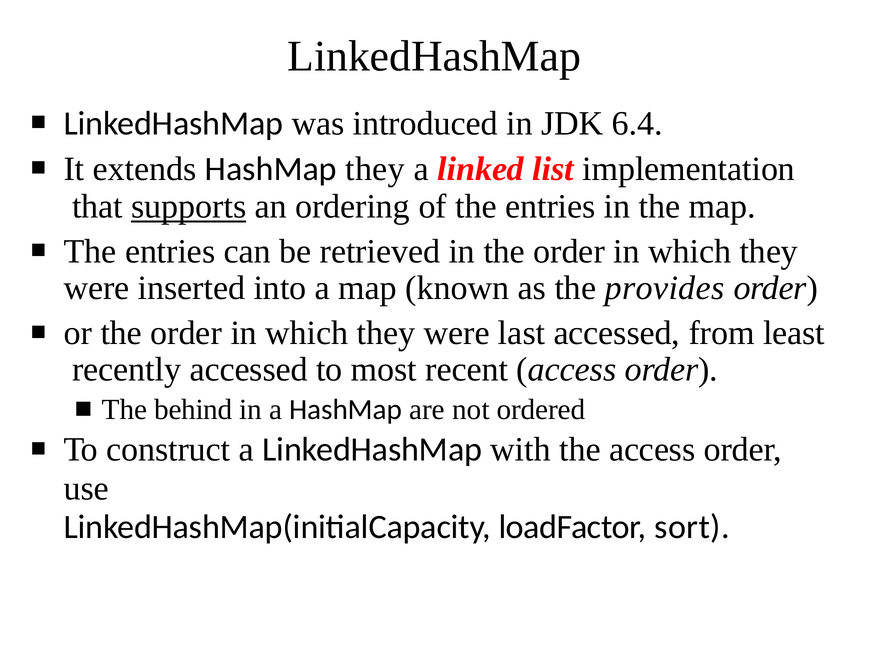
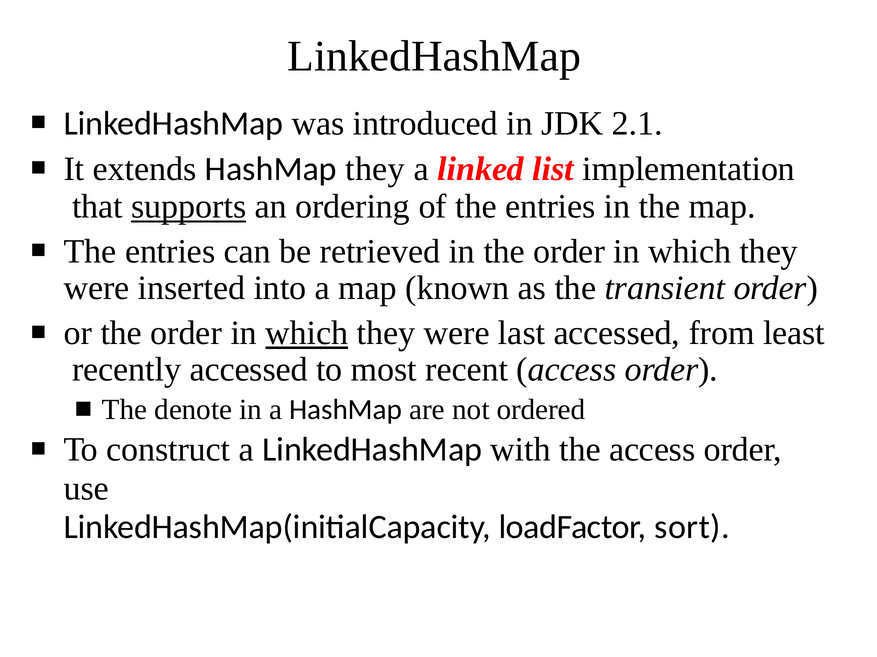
6.4: 6.4 -> 2.1 (637, 123)
provides: provides -> transient (665, 288)
which underline: none -> present (307, 333)
behind: behind -> denote (193, 410)
